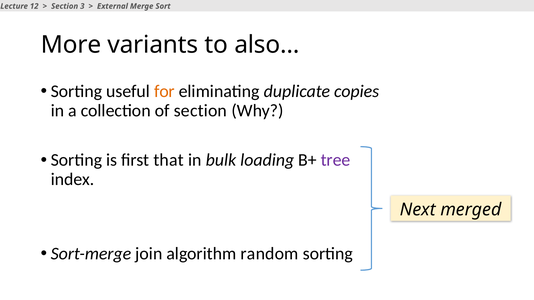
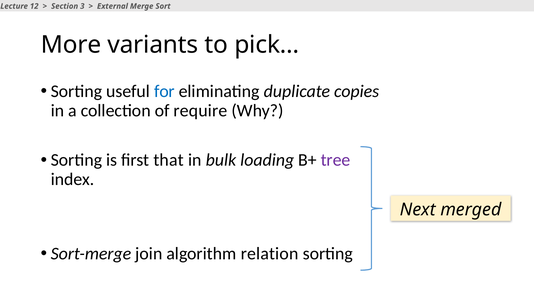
also…: also… -> pick… (267, 45)
for colour: orange -> blue (164, 91)
of section: section -> require (200, 111)
random: random -> relation (270, 254)
